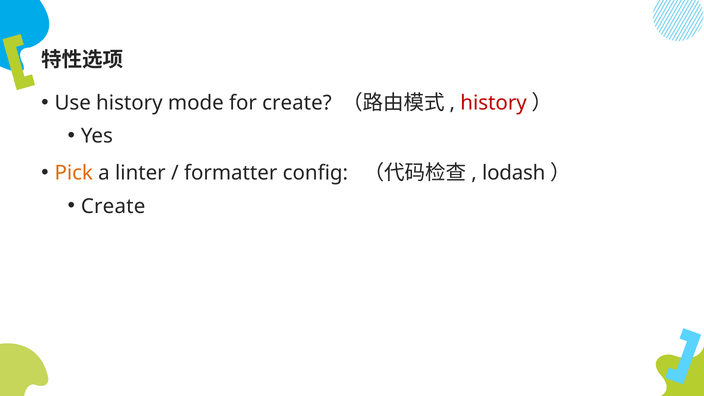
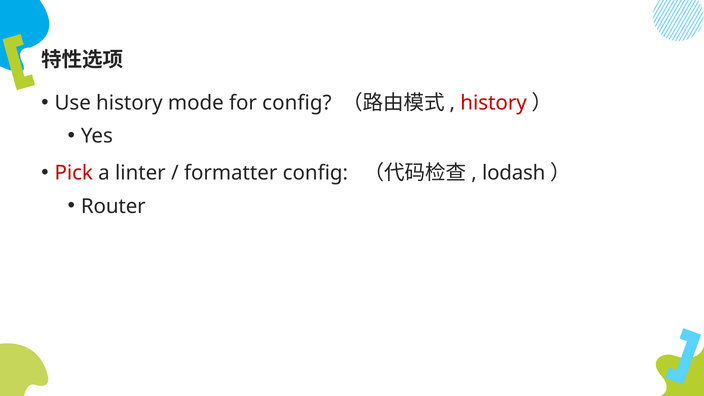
for create: create -> config (297, 103)
Pick colour: orange -> red (74, 173)
Create: Create -> Router (113, 206)
